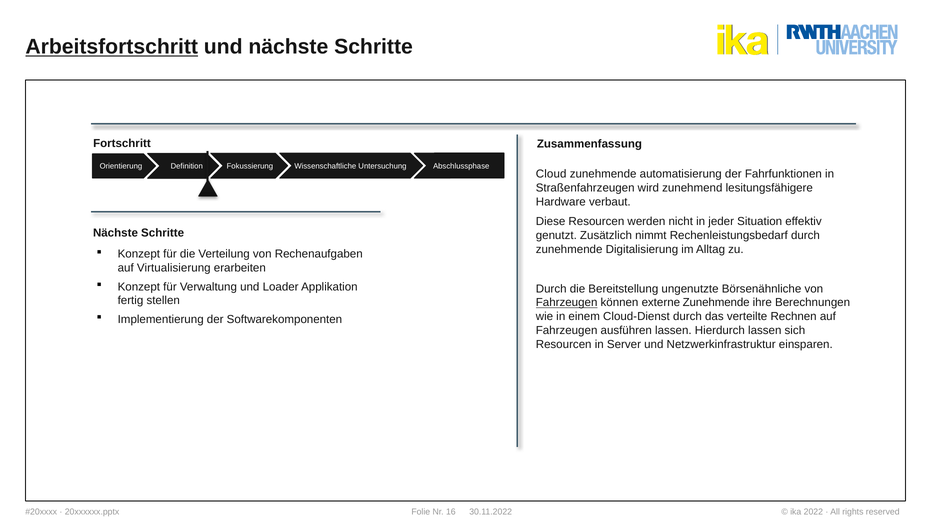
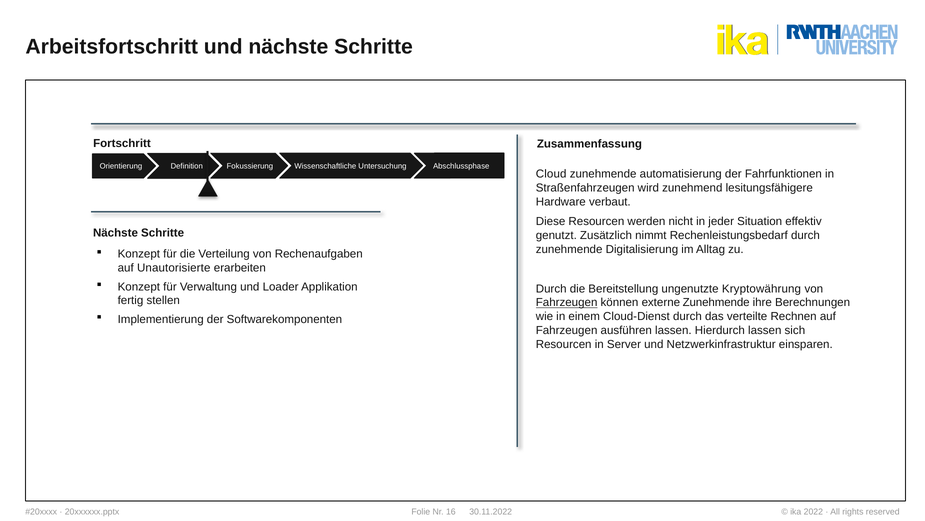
Arbeitsfortschritt underline: present -> none (112, 47)
Virtualisierung: Virtualisierung -> Unautorisierte (174, 268)
Börsenähnliche: Börsenähnliche -> Kryptowährung (761, 288)
